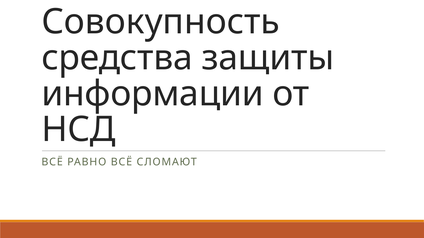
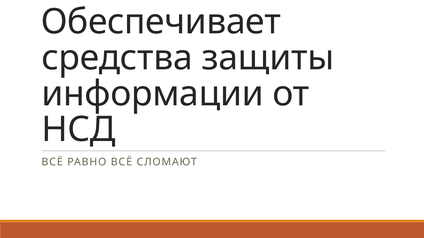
Совокупность: Совокупность -> Обеспечивает (161, 22)
